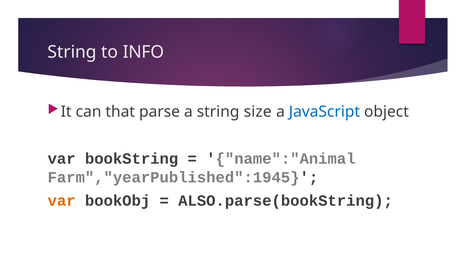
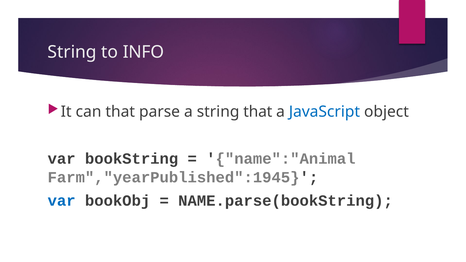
string size: size -> that (258, 112)
var colour: orange -> blue (62, 201)
ALSO.parse(bookString: ALSO.parse(bookString -> NAME.parse(bookString (286, 201)
